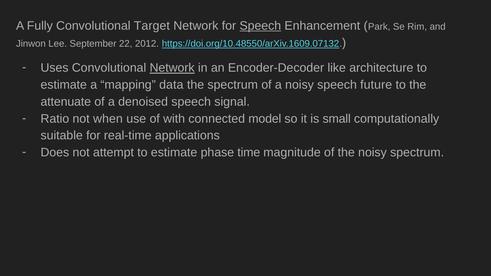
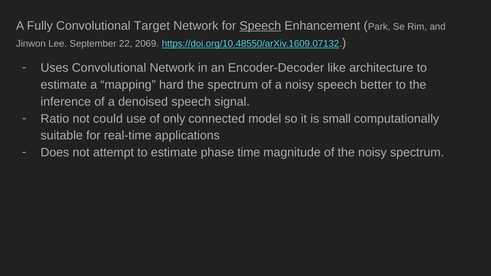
2012: 2012 -> 2069 (147, 44)
Network underline: present -> none (172, 68)
data: data -> hard (171, 85)
future: future -> better (376, 85)
attenuate: attenuate -> inference (66, 102)
when: when -> could (108, 119)
with: with -> only (174, 119)
